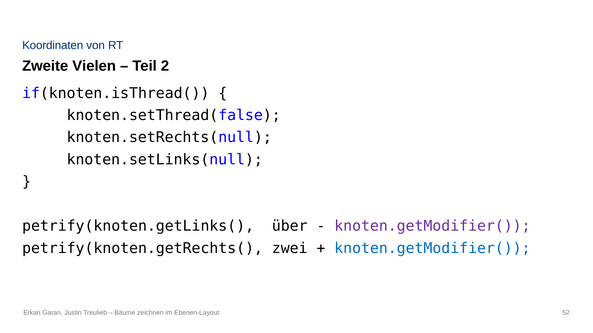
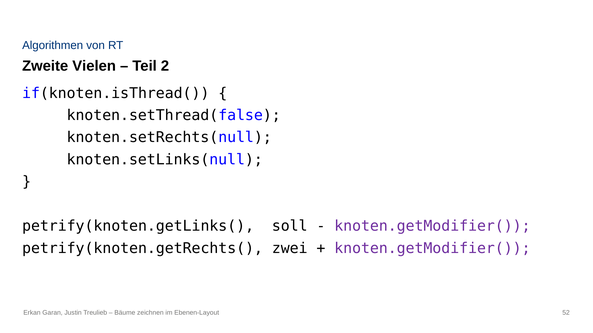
Koordinaten: Koordinaten -> Algorithmen (53, 46)
über: über -> soll (290, 226)
knoten.getModifier( colour: blue -> purple (432, 249)
